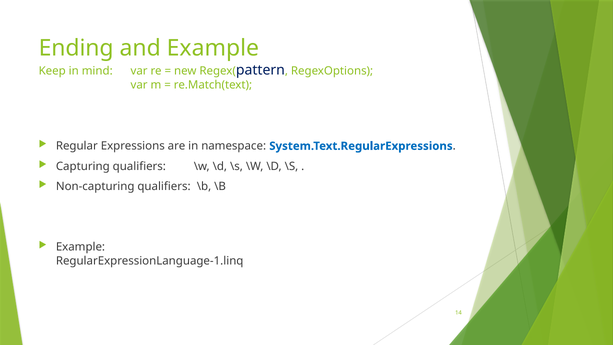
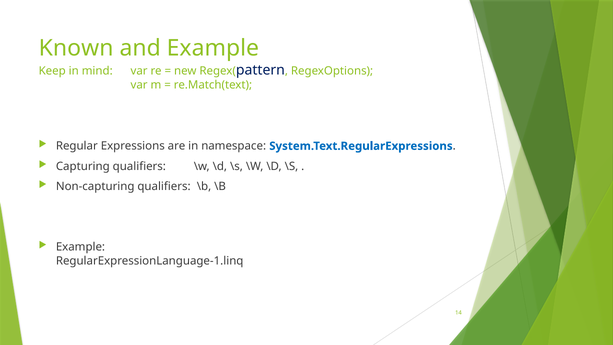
Ending: Ending -> Known (76, 48)
